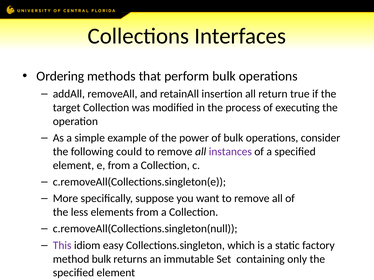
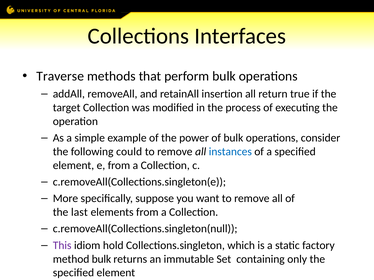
Ordering: Ordering -> Traverse (60, 76)
instances colour: purple -> blue (230, 152)
less: less -> last (79, 213)
easy: easy -> hold (113, 246)
